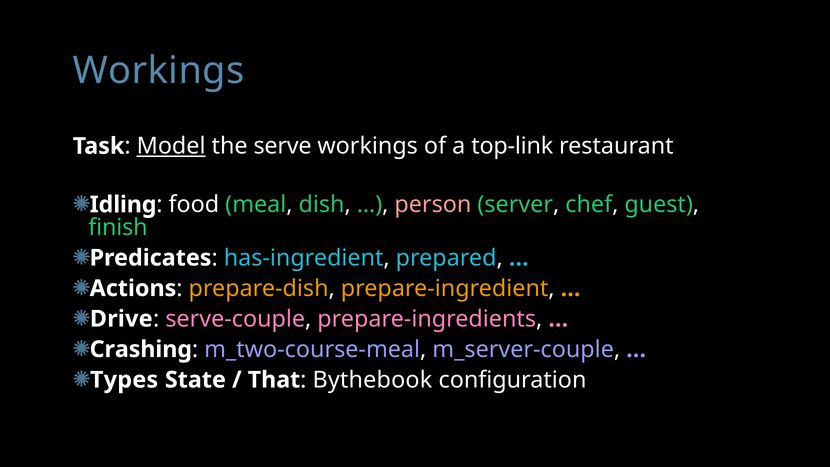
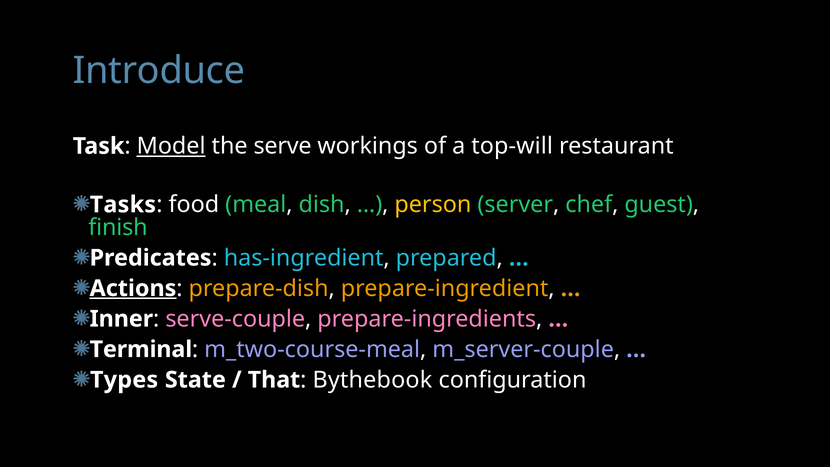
Workings: Workings -> Introduce (159, 71)
top-link: top-link -> top-will (512, 146)
Idling: Idling -> Tasks (123, 205)
person colour: pink -> yellow (433, 205)
Actions underline: none -> present (133, 288)
Drive: Drive -> Inner (121, 319)
Crashing: Crashing -> Terminal (141, 349)
